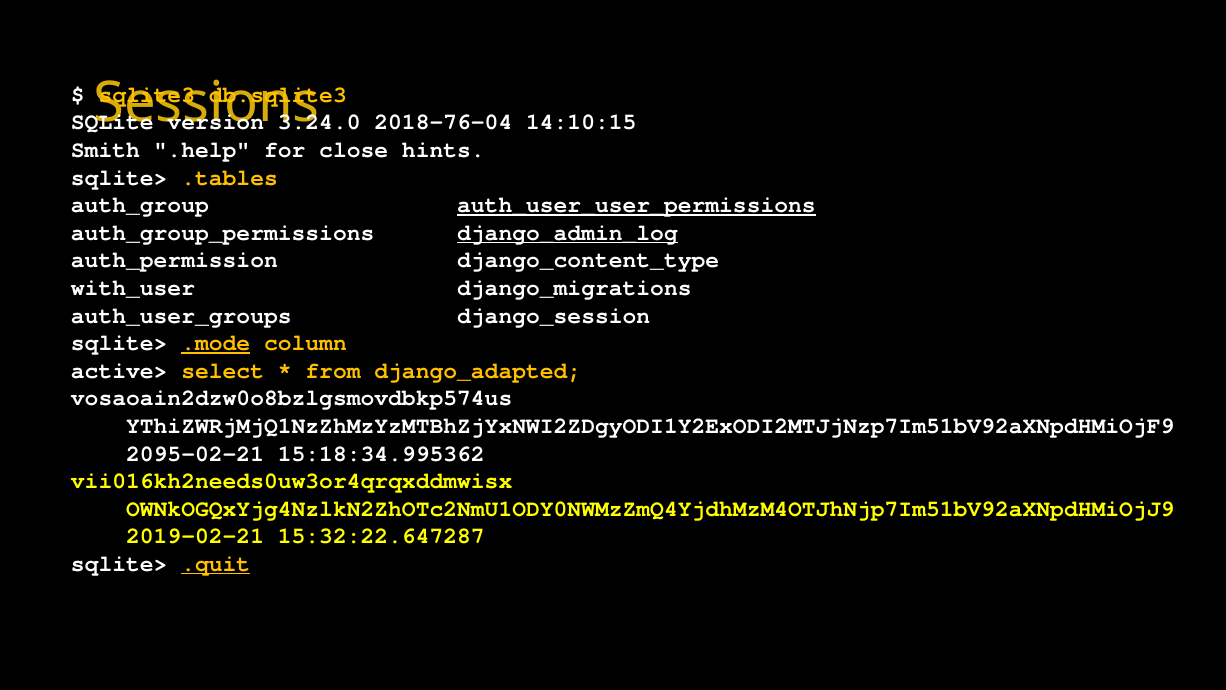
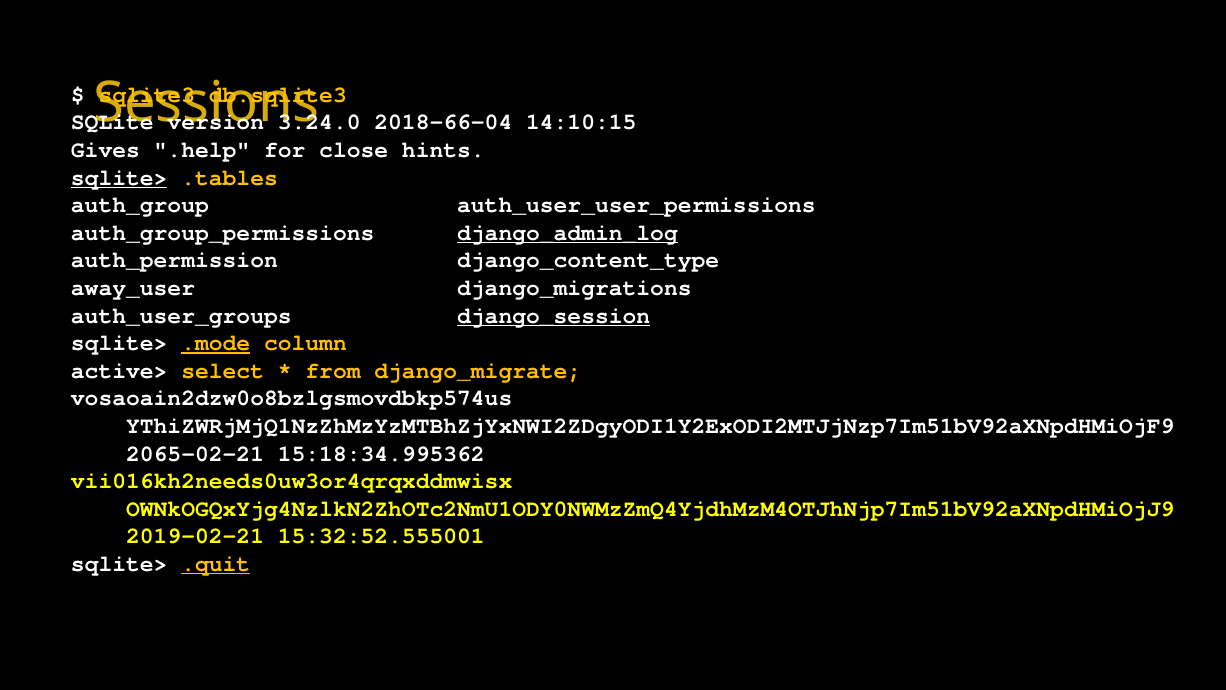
2018-76-04: 2018-76-04 -> 2018-66-04 (443, 122)
Smith: Smith -> Gives (105, 150)
sqlite> underline: none -> present (119, 177)
auth_user_user_permissions underline: present -> none (636, 205)
with_user: with_user -> away_user (133, 288)
django_session underline: none -> present (554, 315)
django_adapted: django_adapted -> django_migrate (478, 370)
2095-02-21: 2095-02-21 -> 2065-02-21 (195, 453)
15:32:22.647287: 15:32:22.647287 -> 15:32:52.555001 (381, 536)
